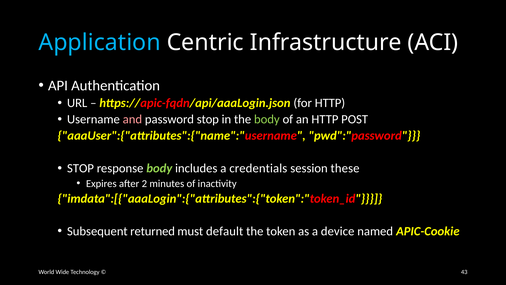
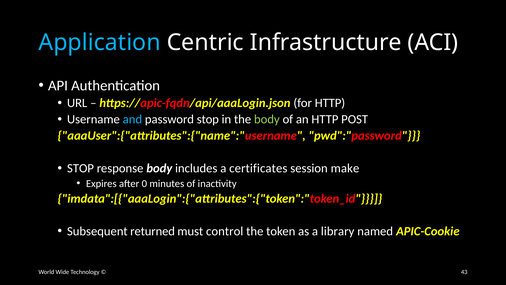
and colour: pink -> light blue (132, 119)
body colour: light green -> white (159, 168)
credentials: credentials -> certificates (258, 168)
these: these -> make (345, 168)
2: 2 -> 0 (144, 183)
default: default -> control (225, 231)
device: device -> library (338, 231)
